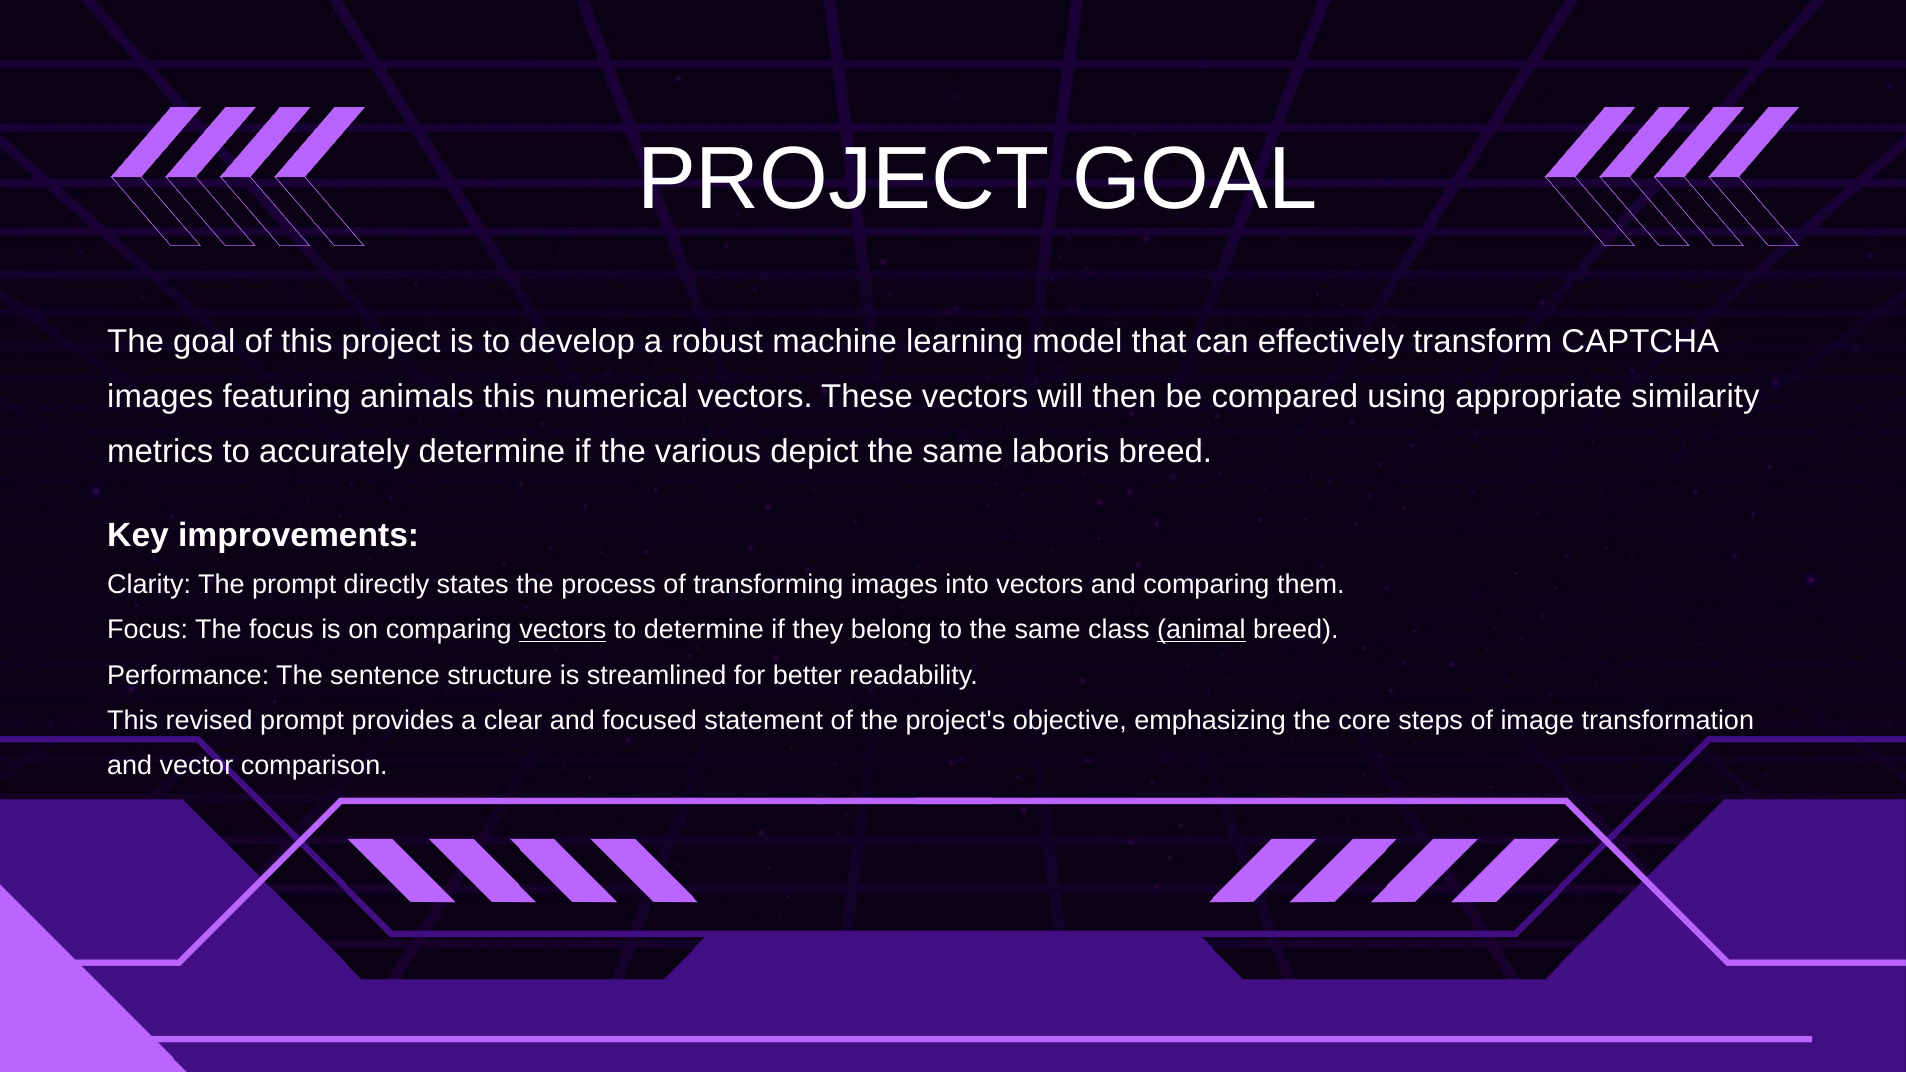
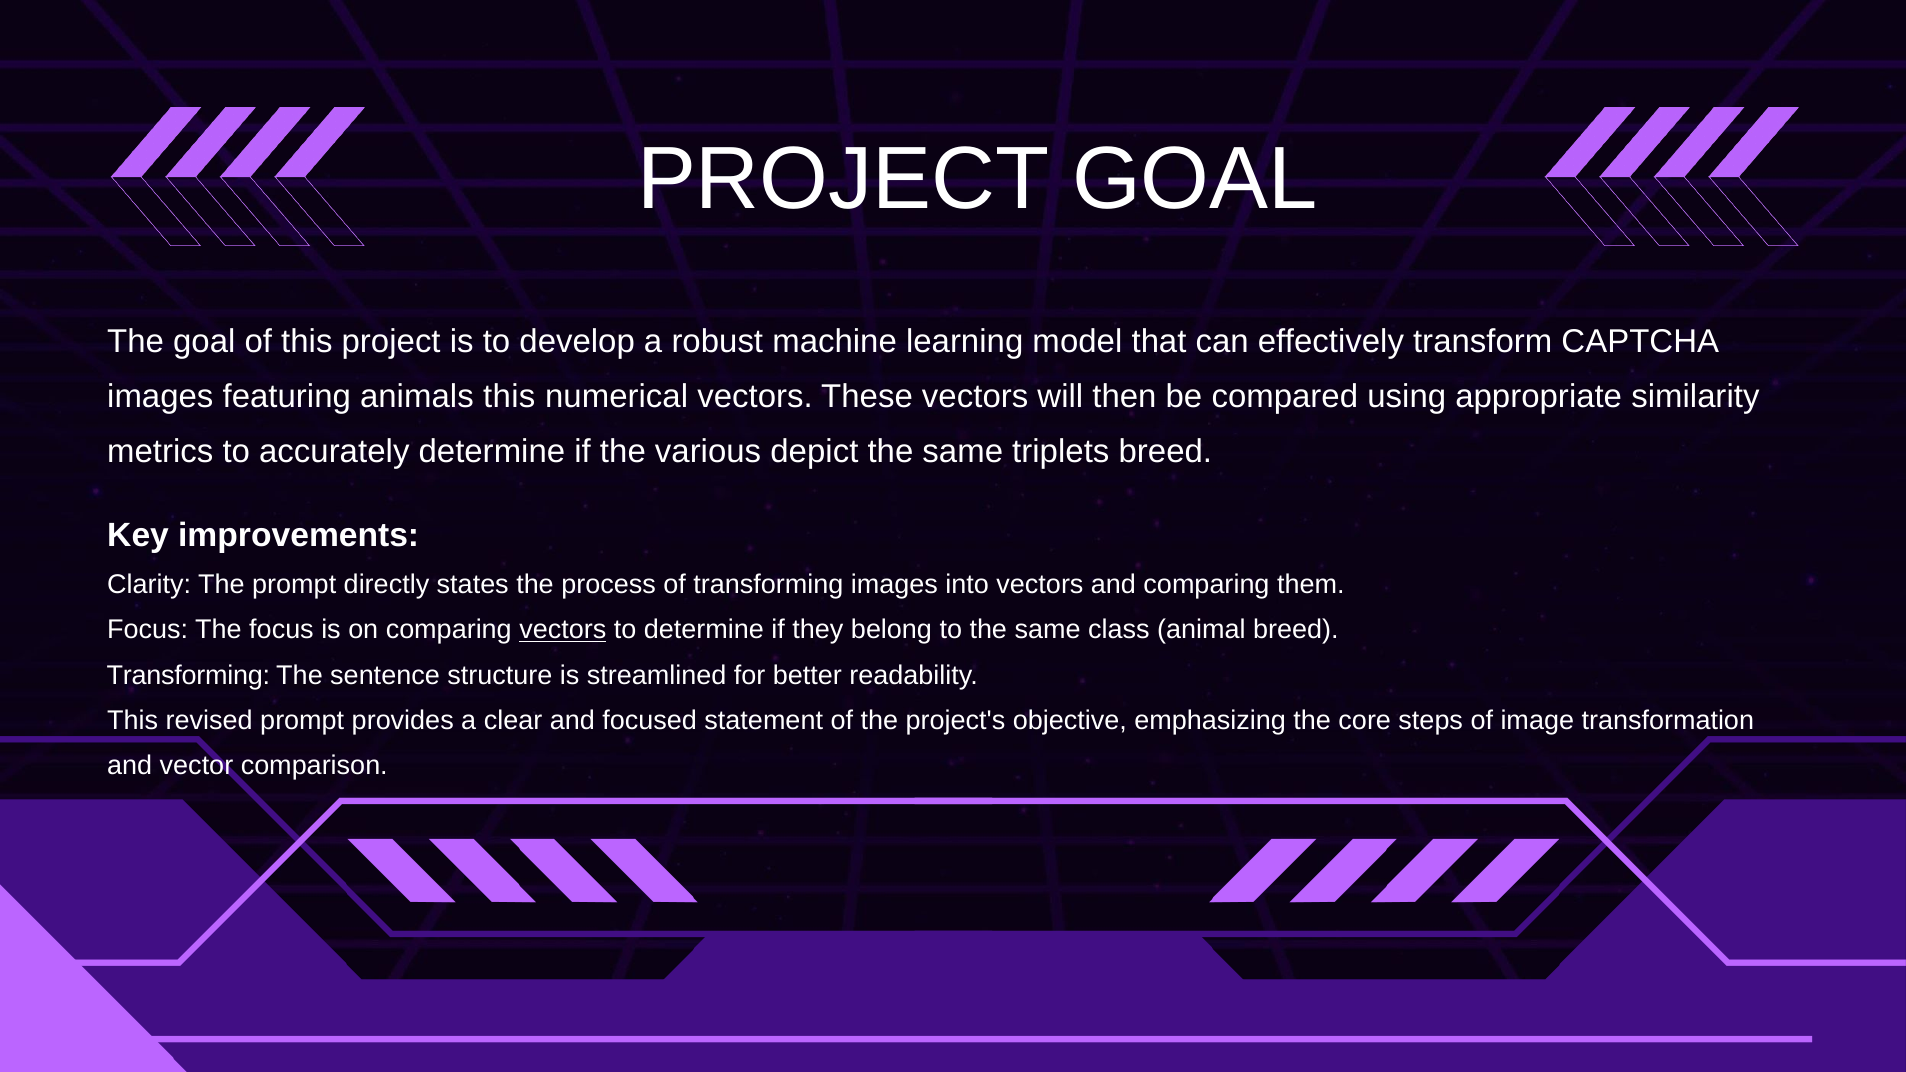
laboris: laboris -> triplets (1061, 451)
animal underline: present -> none (1201, 630)
Performance: Performance -> Transforming (188, 675)
